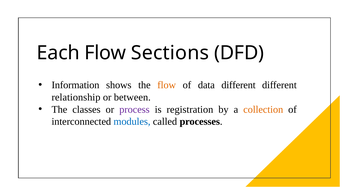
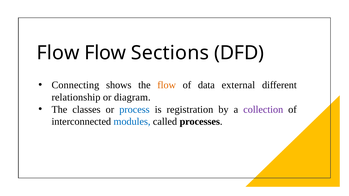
Each: Each -> Flow (58, 53)
Information: Information -> Connecting (75, 85)
data different: different -> external (238, 85)
between: between -> diagram (132, 97)
process colour: purple -> blue (134, 110)
collection colour: orange -> purple (263, 110)
